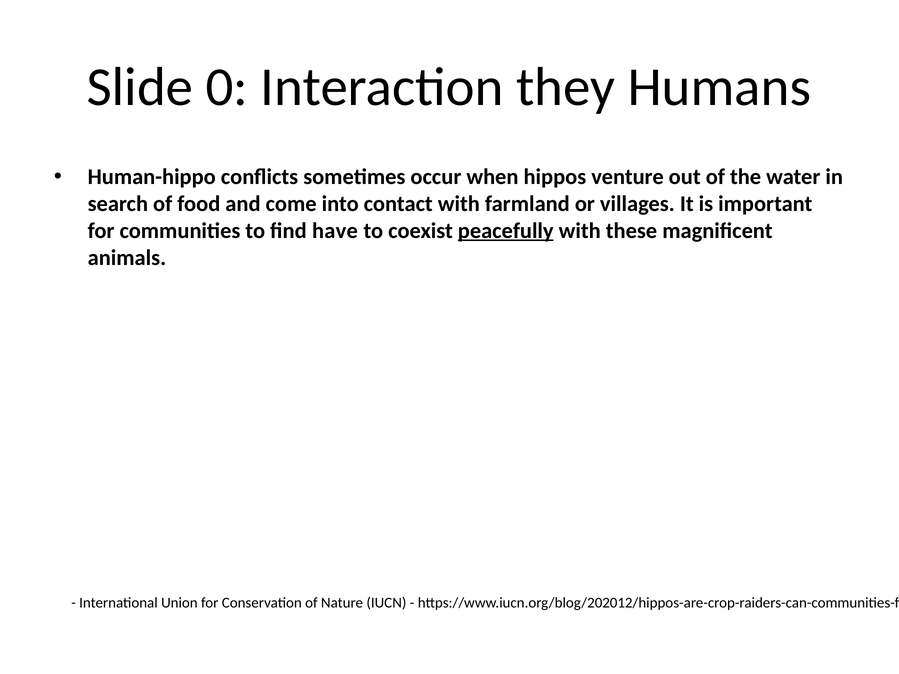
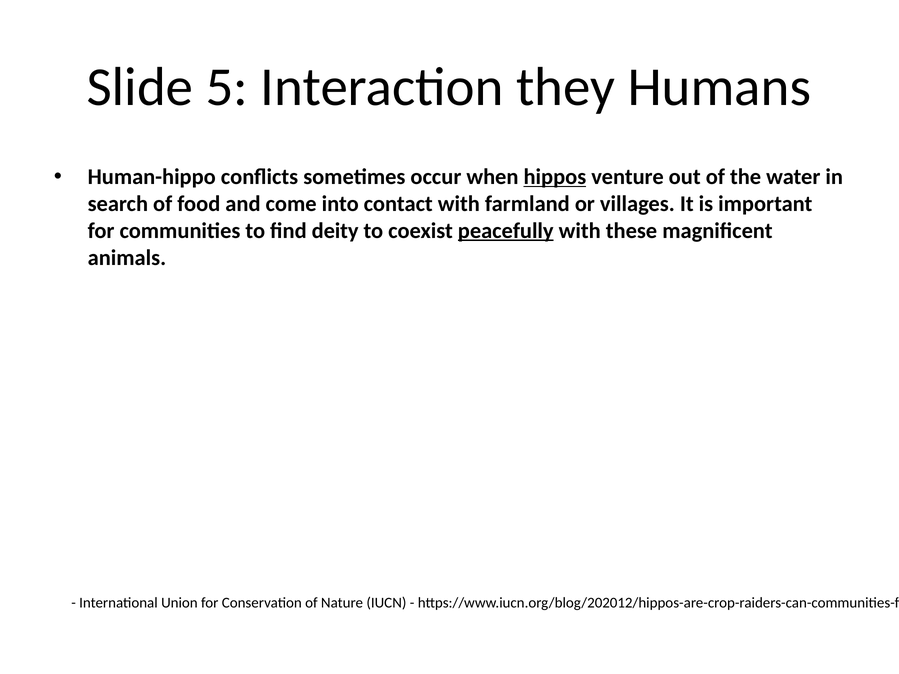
0: 0 -> 5 (227, 87)
hippos underline: none -> present (555, 177)
have: have -> deity (335, 231)
